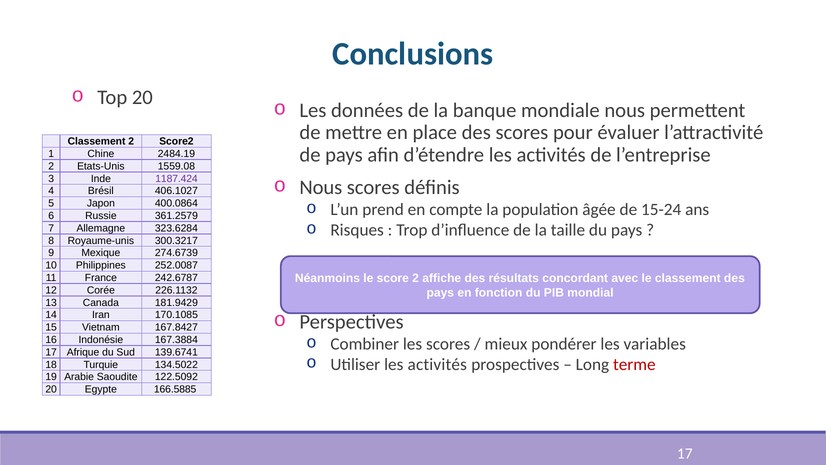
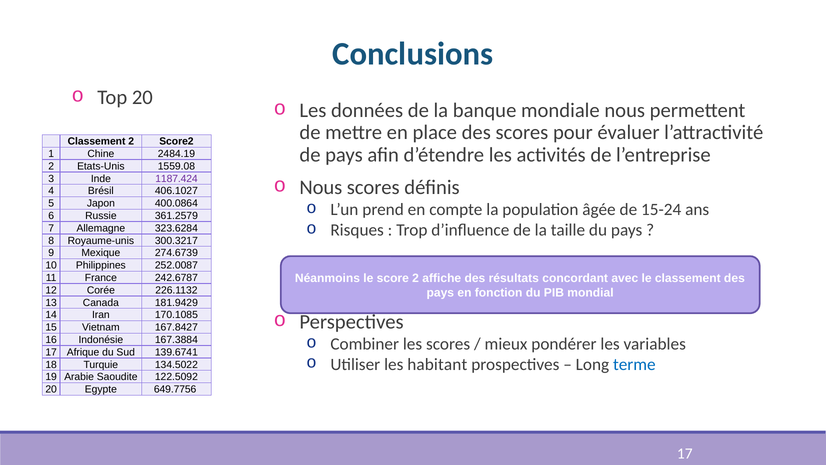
Utiliser les activités: activités -> habitant (437, 364)
terme colour: red -> blue (634, 364)
166.5885: 166.5885 -> 649.7756 (175, 389)
